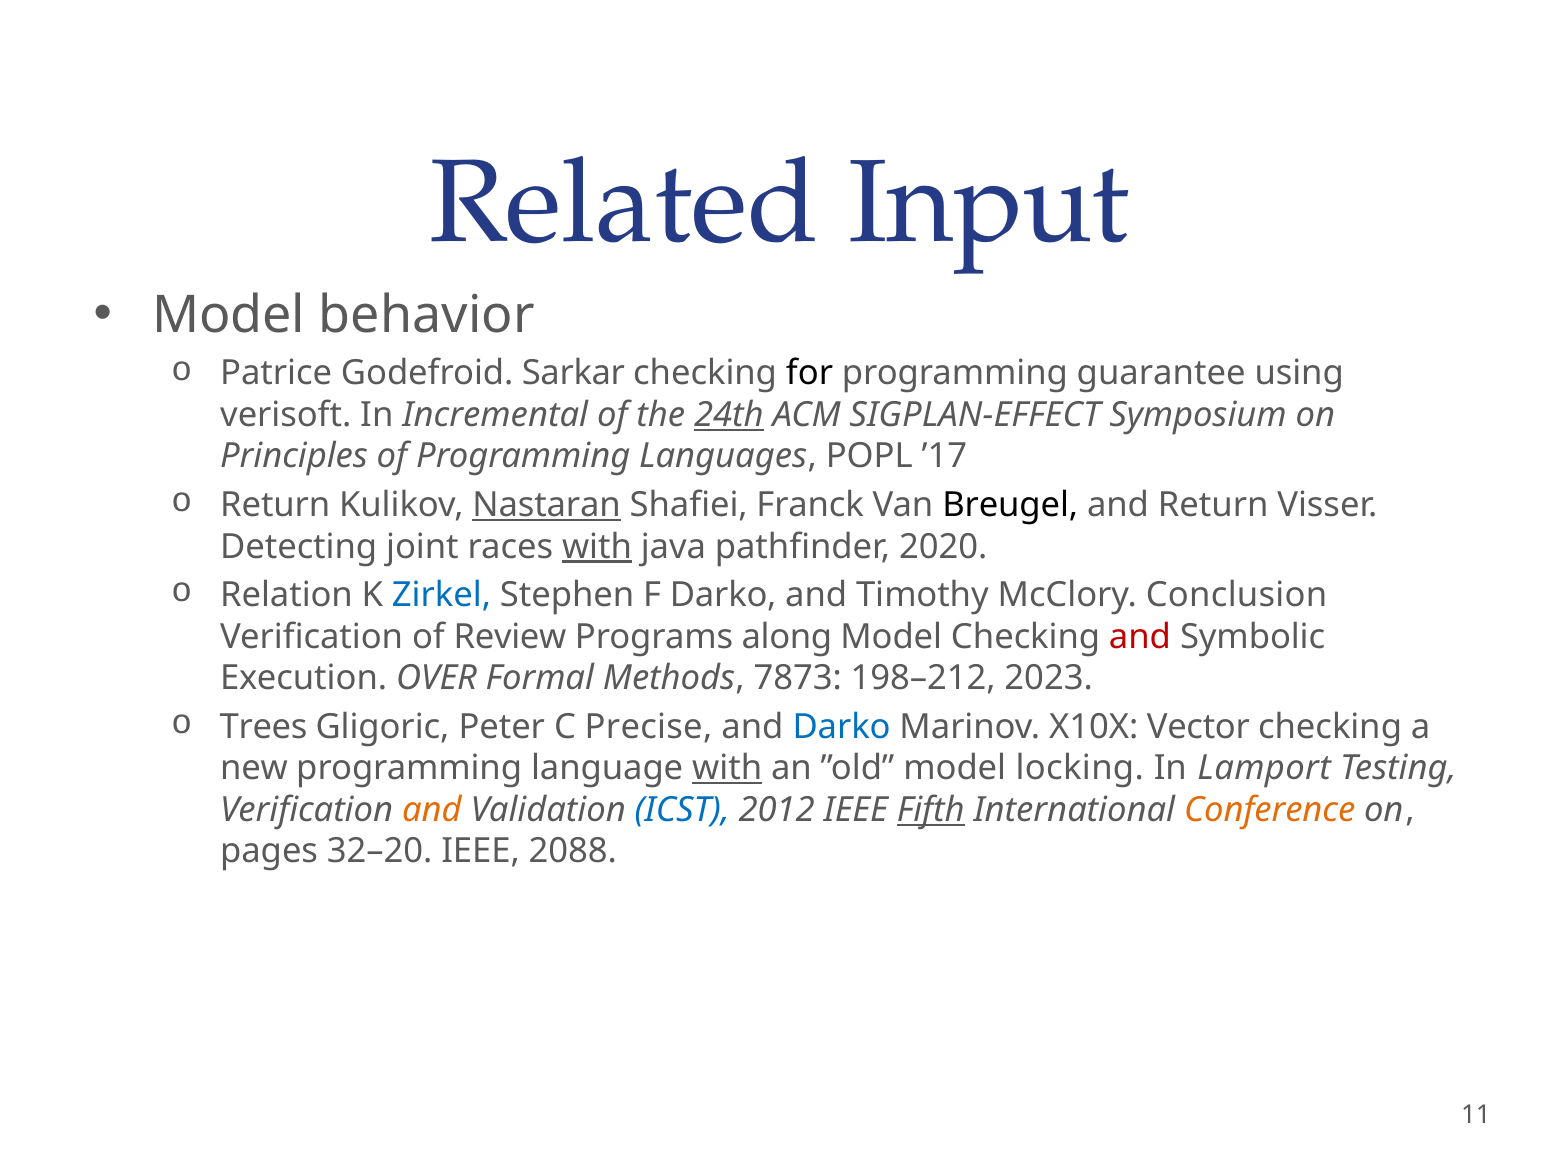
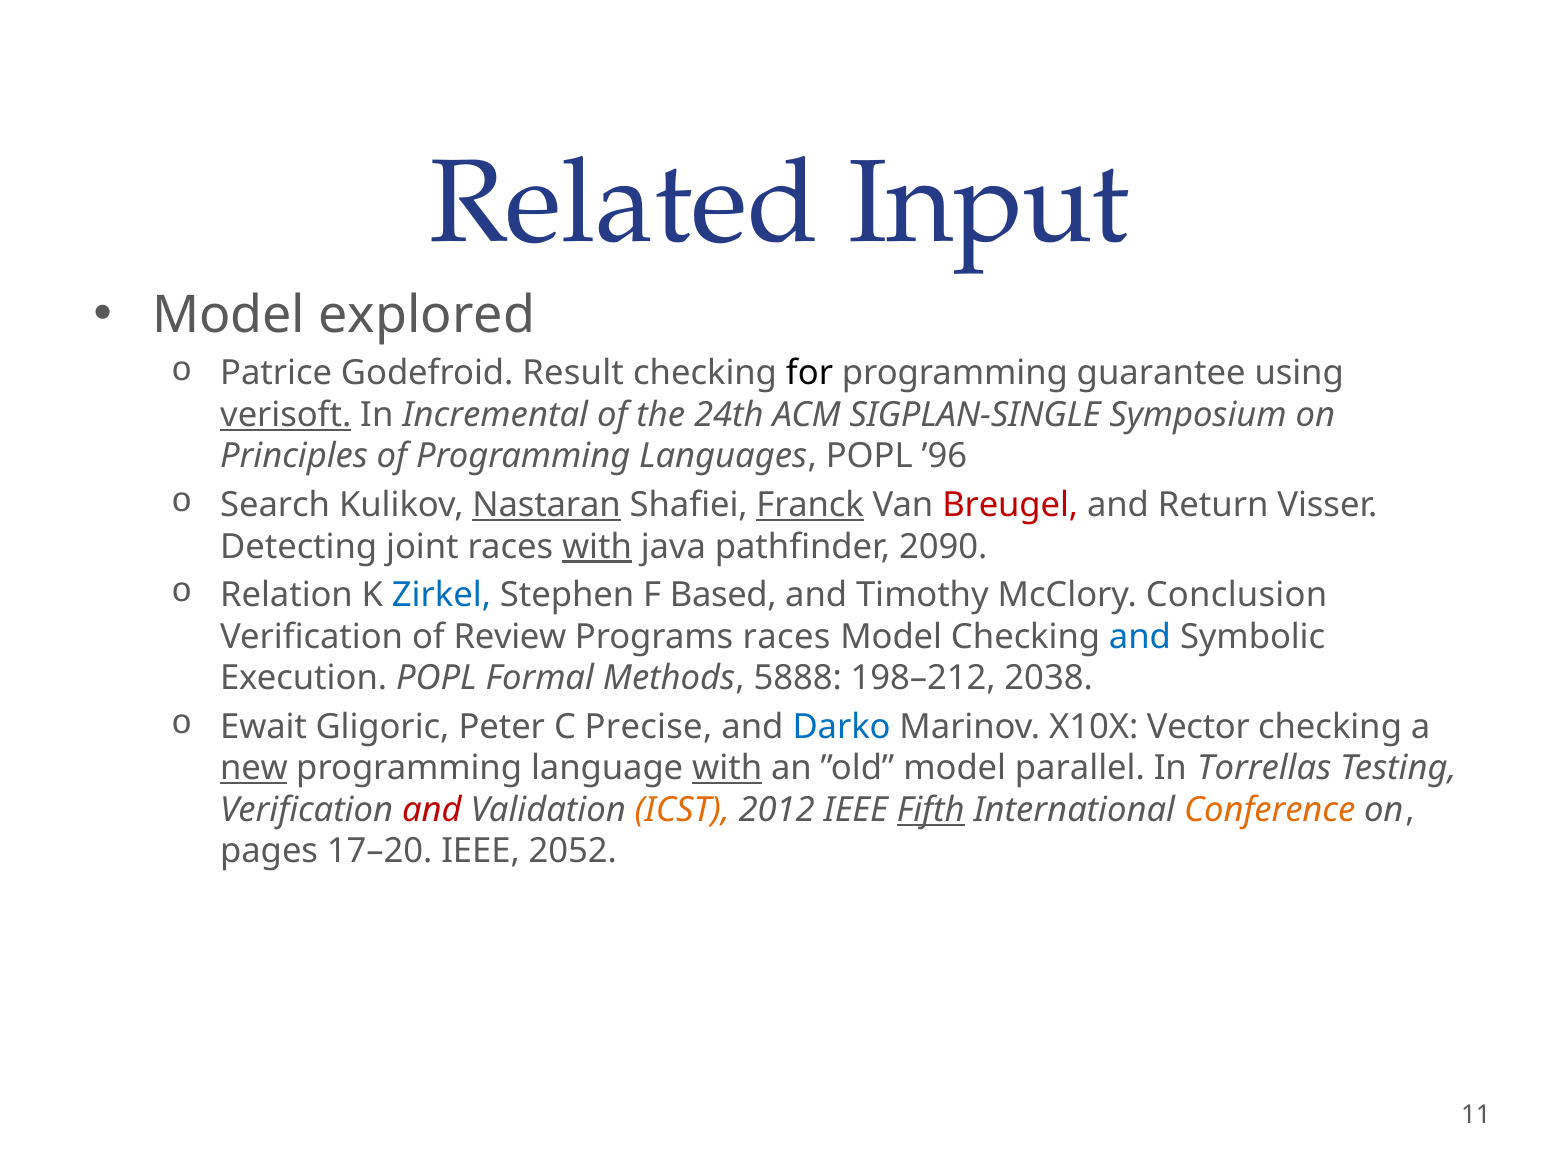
behavior: behavior -> explored (427, 315)
Sarkar: Sarkar -> Result (573, 373)
verisoft underline: none -> present (286, 415)
24th underline: present -> none (729, 415)
SIGPLAN-EFFECT: SIGPLAN-EFFECT -> SIGPLAN-SINGLE (975, 415)
’17: ’17 -> ’96 (944, 456)
Return: Return -> Search (275, 505)
Franck underline: none -> present (810, 505)
Breugel colour: black -> red (1010, 505)
2020: 2020 -> 2090 (943, 546)
F Darko: Darko -> Based (723, 595)
Programs along: along -> races (787, 636)
and colour: red -> blue (1140, 636)
Execution OVER: OVER -> POPL (436, 678)
7873: 7873 -> 5888 (798, 678)
2023: 2023 -> 2038 (1049, 678)
Trees: Trees -> Ewait (264, 726)
new underline: none -> present (254, 768)
locking: locking -> parallel (1080, 768)
Lamport: Lamport -> Torrellas (1264, 768)
and colour: orange -> red (432, 809)
ICST colour: blue -> orange (682, 809)
32–20: 32–20 -> 17–20 (380, 851)
2088: 2088 -> 2052 (573, 851)
